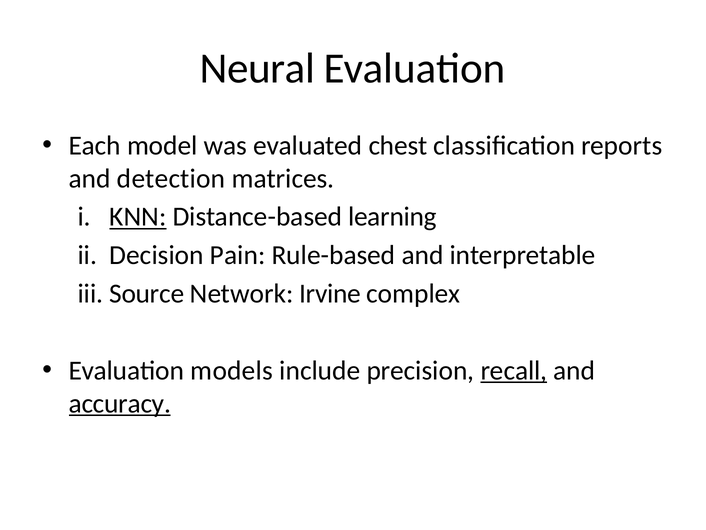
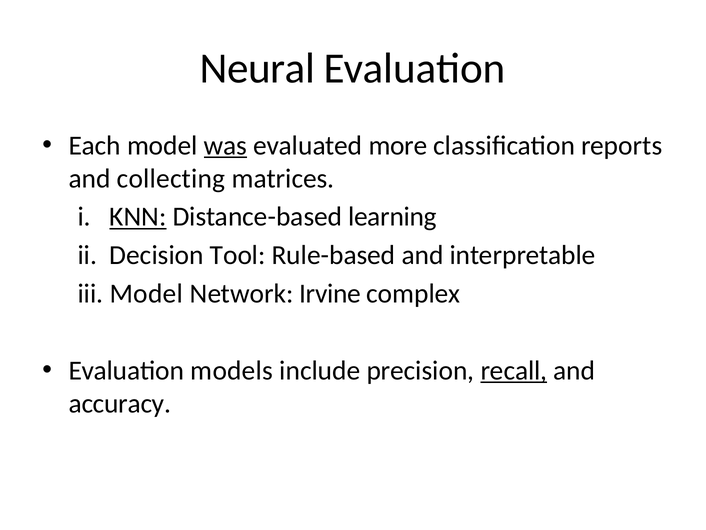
was underline: none -> present (225, 145)
chest: chest -> more (398, 145)
detection: detection -> collecting (171, 178)
Pain: Pain -> Tool (238, 255)
iii Source: Source -> Model (146, 293)
accuracy underline: present -> none (120, 403)
